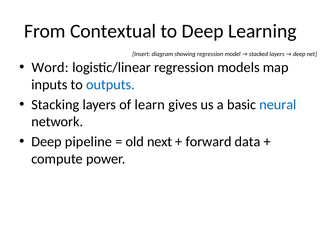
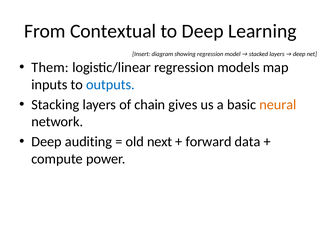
Word: Word -> Them (50, 67)
learn: learn -> chain (150, 104)
neural colour: blue -> orange (278, 104)
pipeline: pipeline -> auditing (89, 142)
